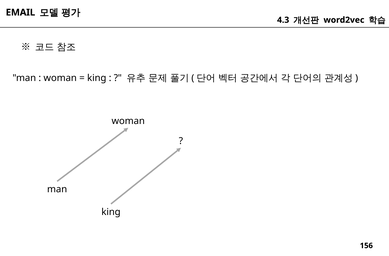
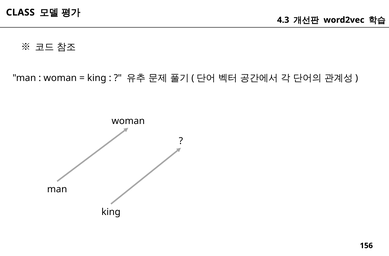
EMAIL: EMAIL -> CLASS (20, 12)
